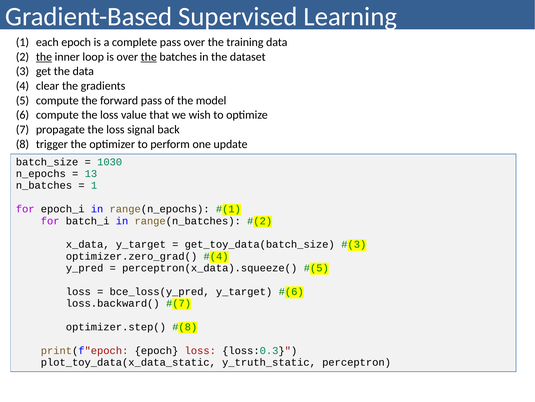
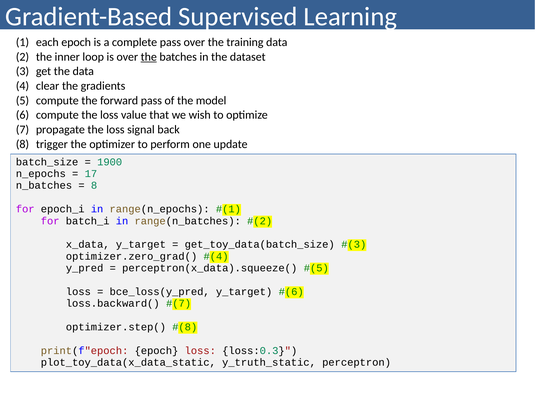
the underline: present -> none (44, 57)
1030: 1030 -> 1900 (110, 162)
13: 13 -> 17 (91, 173)
1: 1 -> 8 (94, 185)
